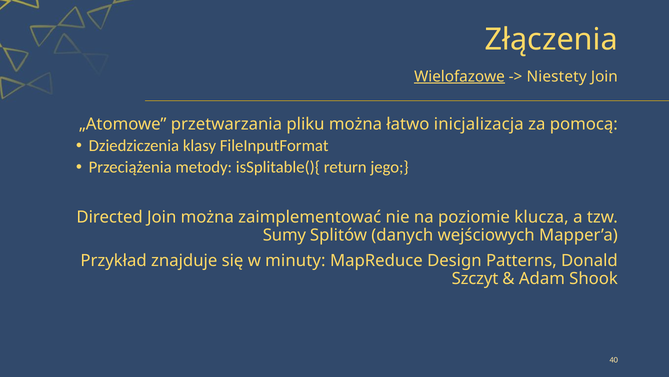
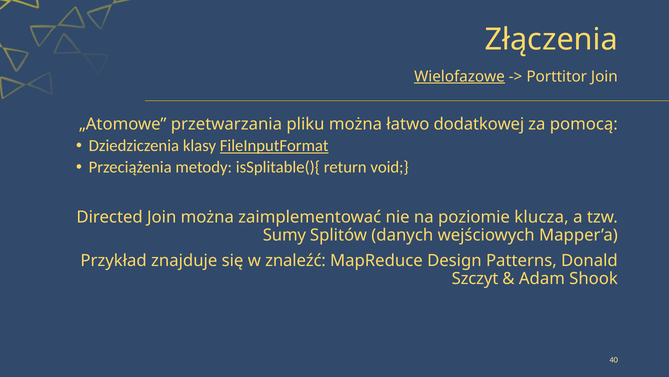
Niestety: Niestety -> Porttitor (557, 76)
inicjalizacja: inicjalizacja -> dodatkowej (479, 124)
FileInputFormat underline: none -> present (274, 145)
jego: jego -> void (390, 167)
minuty: minuty -> znaleźć (296, 260)
